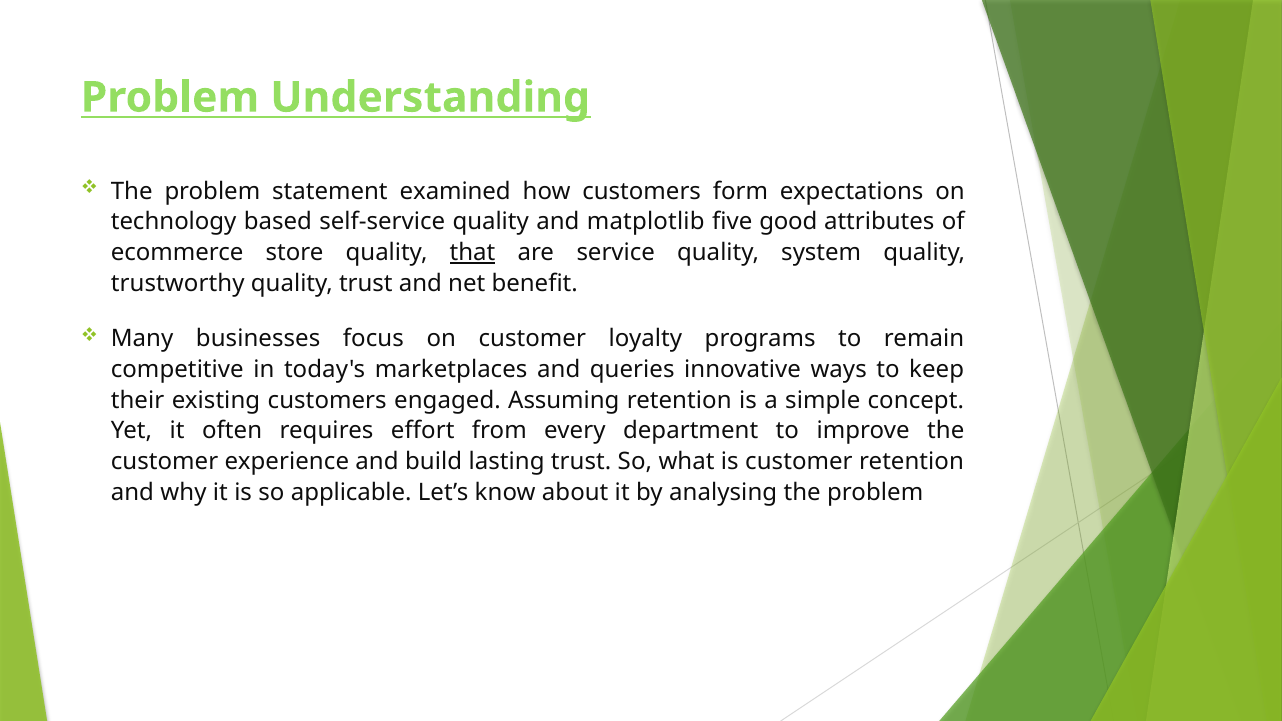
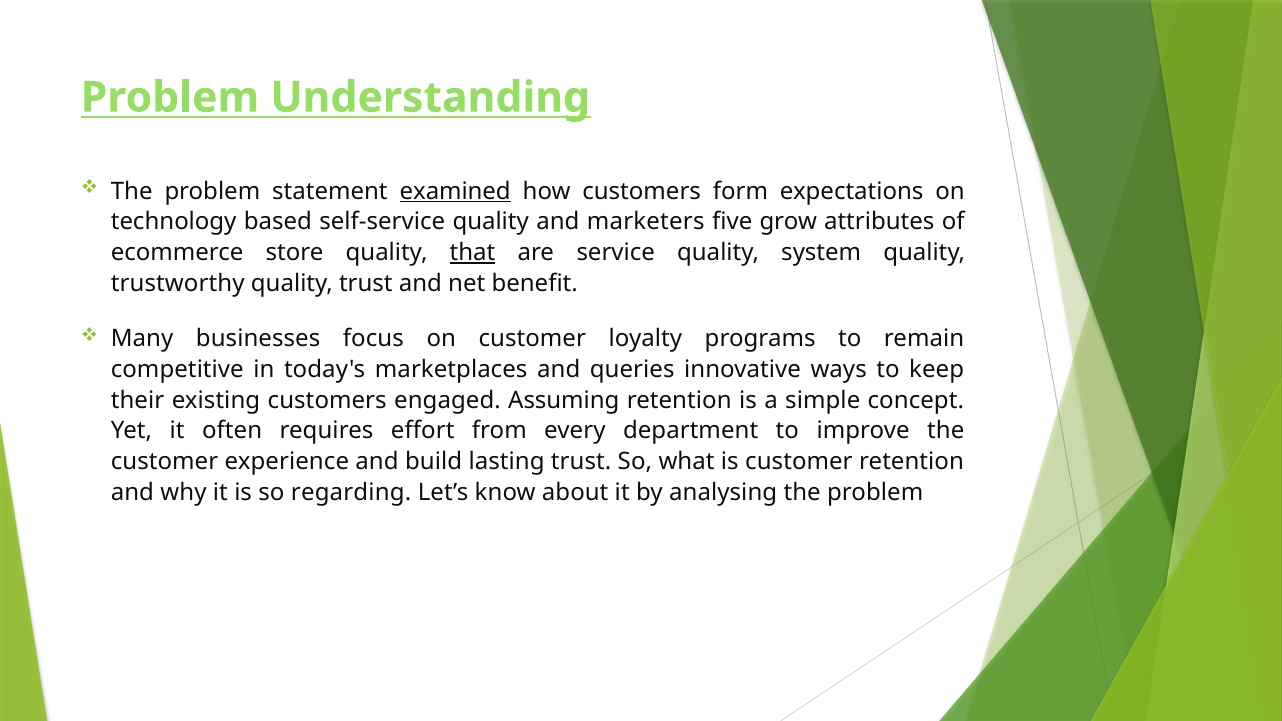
examined underline: none -> present (455, 191)
matplotlib: matplotlib -> marketers (646, 222)
good: good -> grow (788, 222)
applicable: applicable -> regarding (351, 493)
